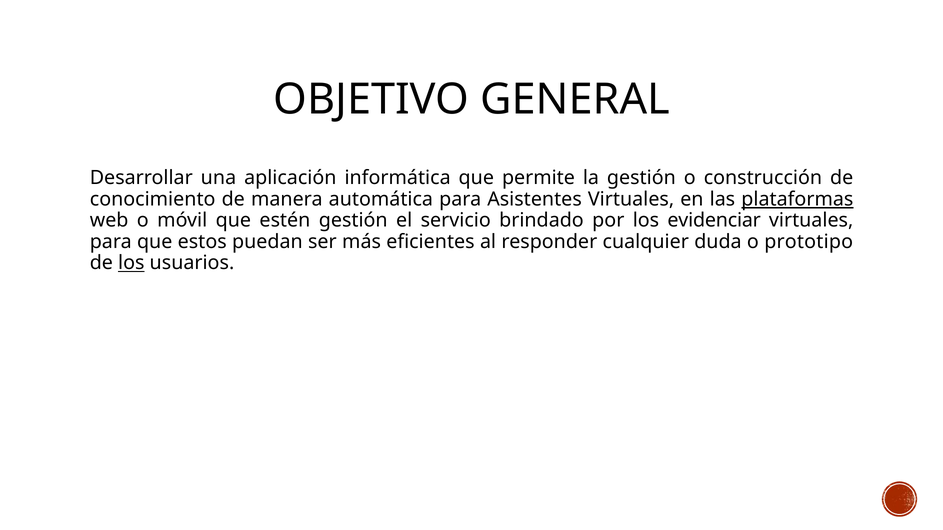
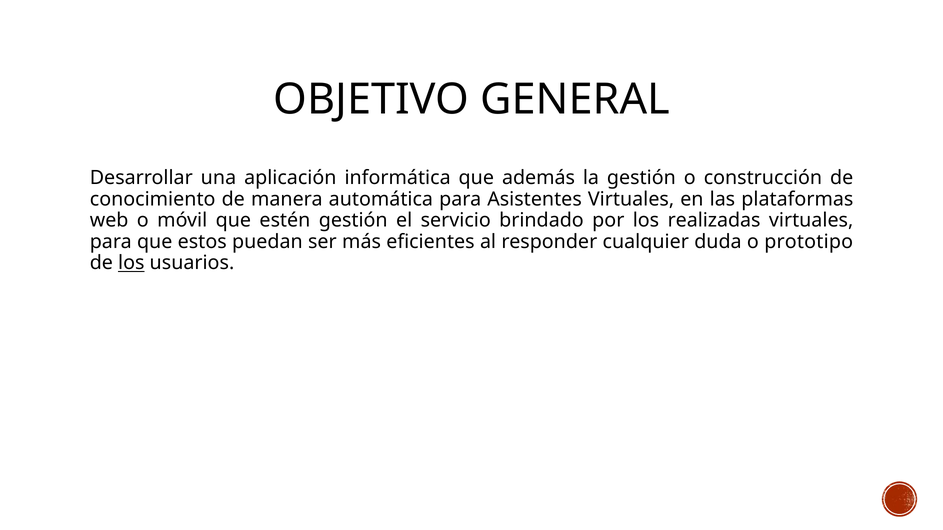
permite: permite -> además (538, 178)
plataformas underline: present -> none (797, 199)
evidenciar: evidenciar -> realizadas (714, 221)
